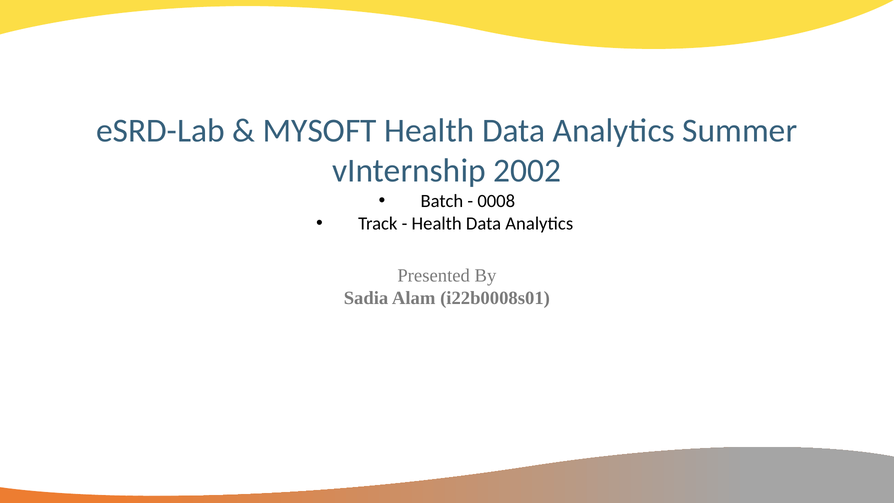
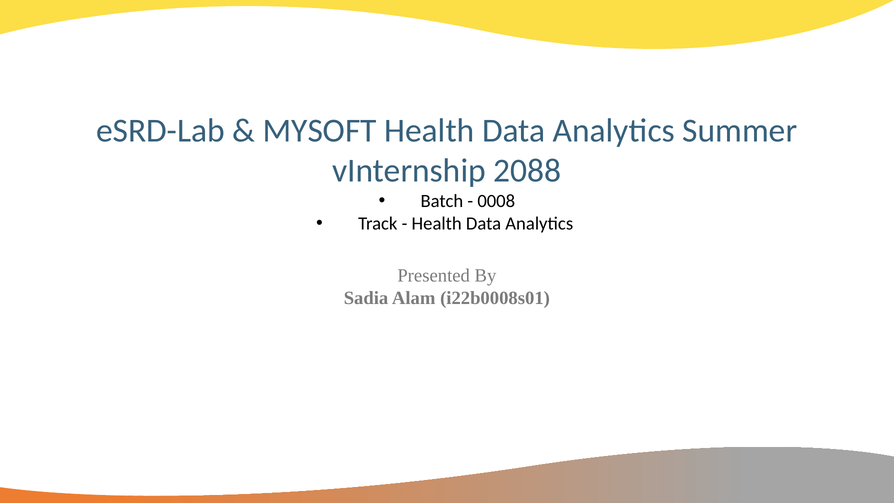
2002: 2002 -> 2088 (527, 171)
